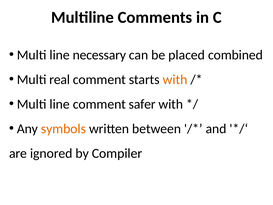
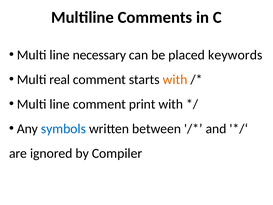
combined: combined -> keywords (235, 55)
safer: safer -> print (142, 104)
symbols colour: orange -> blue (63, 129)
